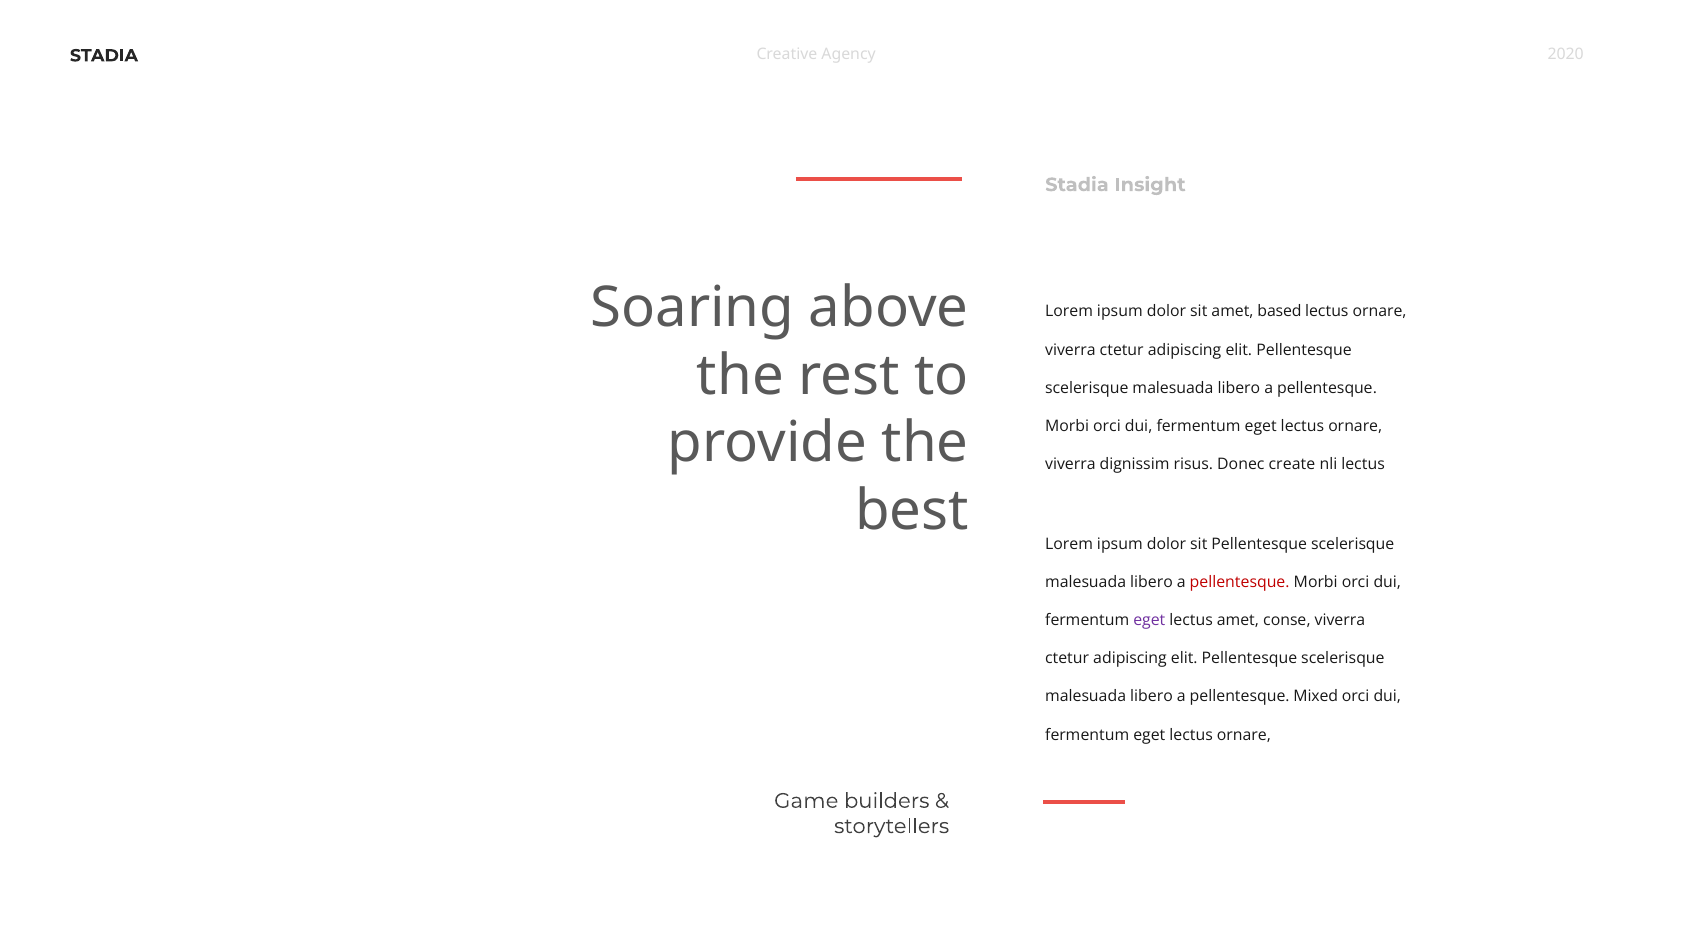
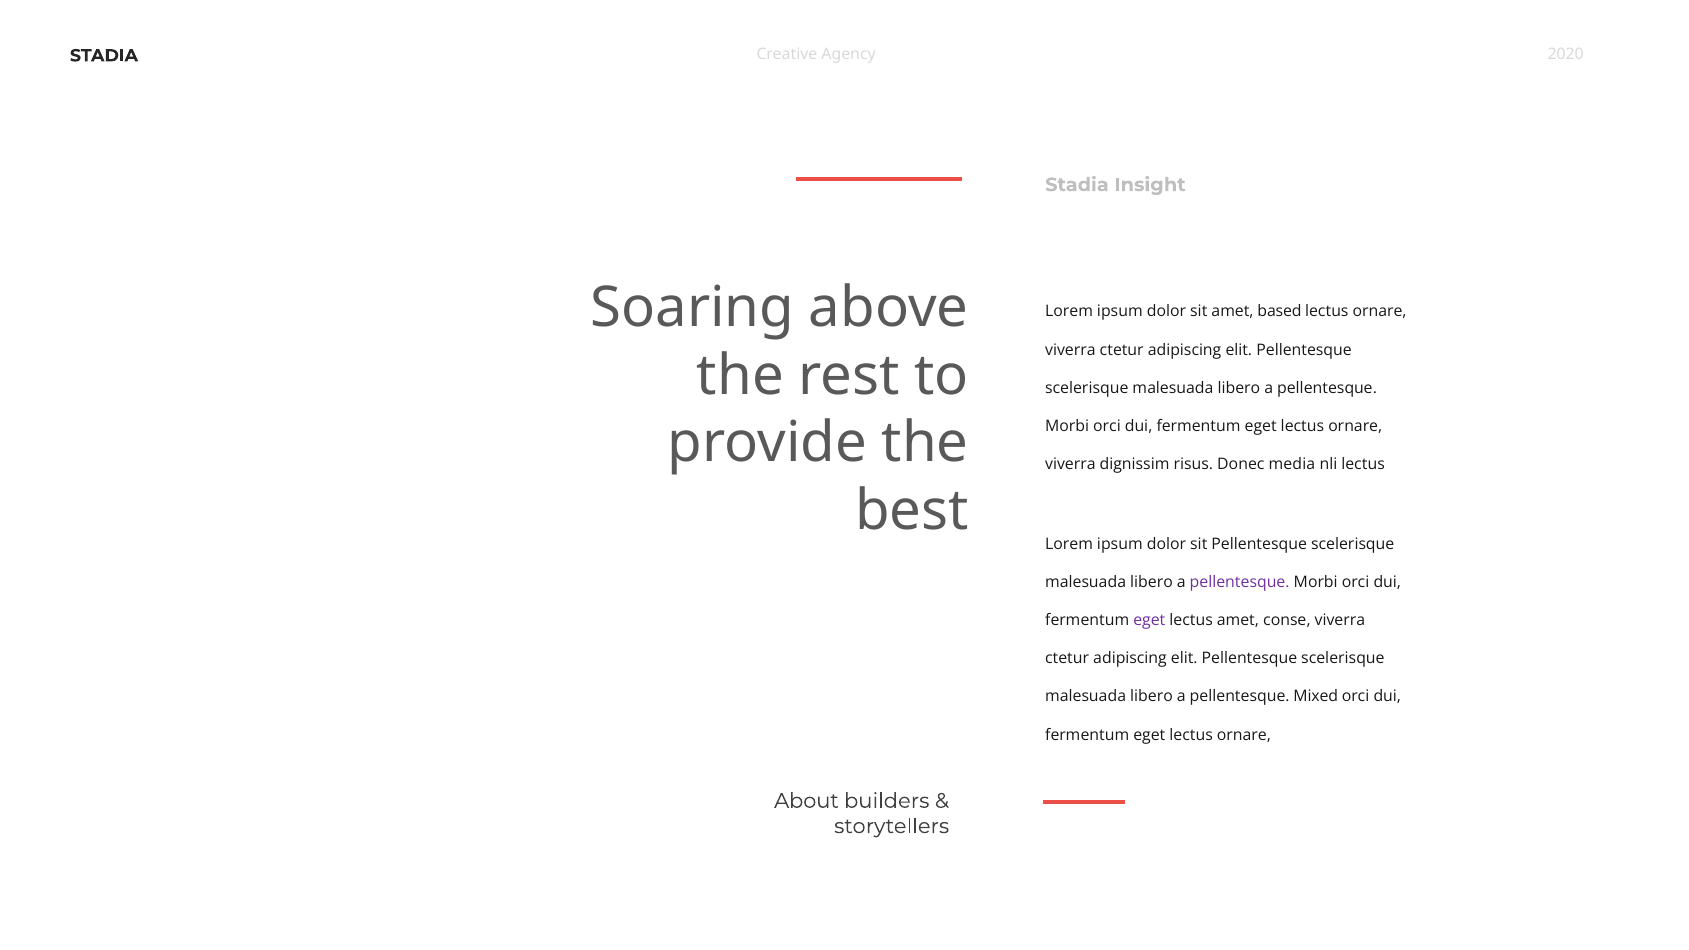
create: create -> media (1292, 464)
pellentesque colour: red -> purple (1240, 582)
Game: Game -> About (806, 801)
